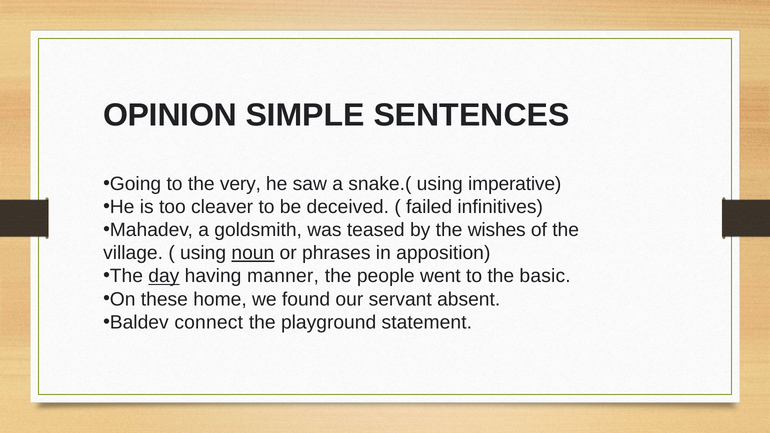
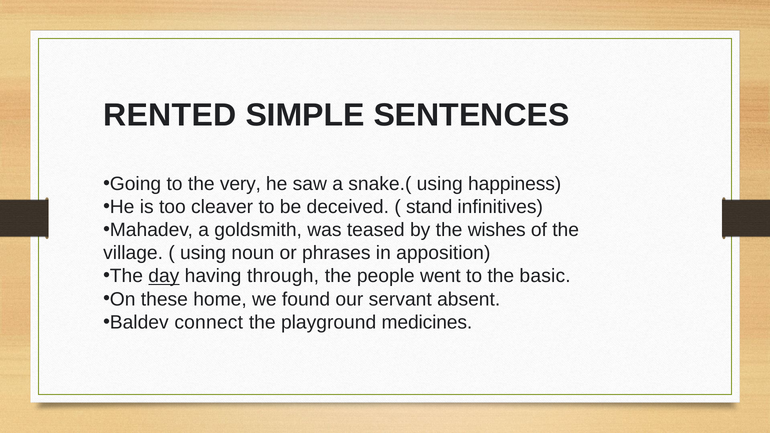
OPINION: OPINION -> RENTED (170, 115)
imperative: imperative -> happiness (515, 184)
failed: failed -> stand (429, 207)
noun underline: present -> none (253, 253)
manner: manner -> through (283, 276)
statement: statement -> medicines (427, 322)
